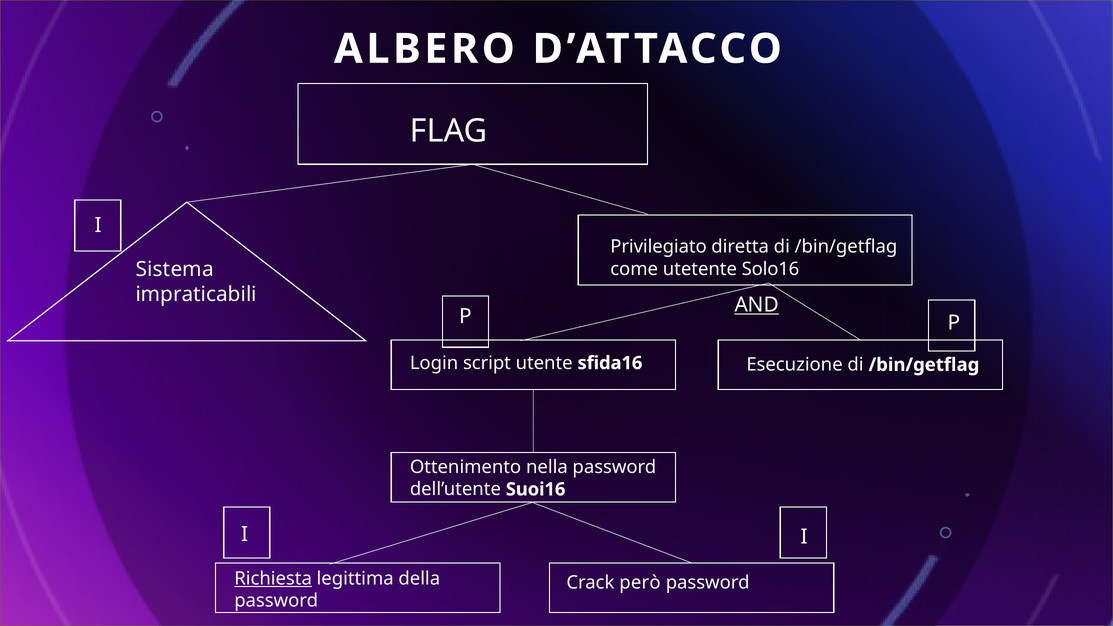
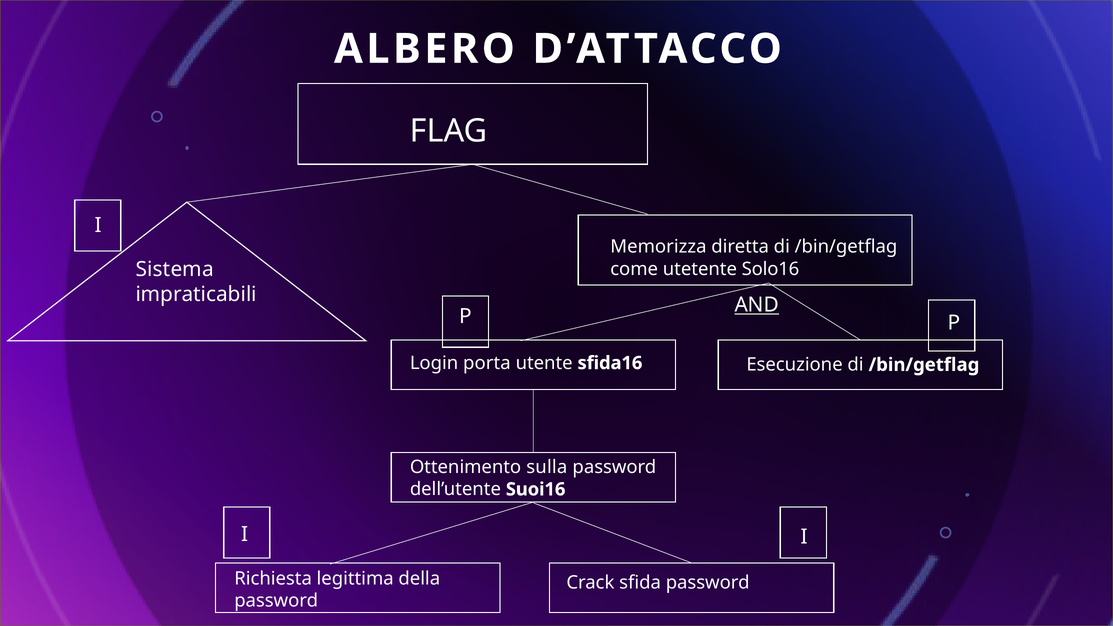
Privilegiato: Privilegiato -> Memorizza (658, 247)
script: script -> porta (487, 363)
nella: nella -> sulla (547, 467)
Richiesta underline: present -> none (273, 578)
però: però -> sfida (640, 582)
